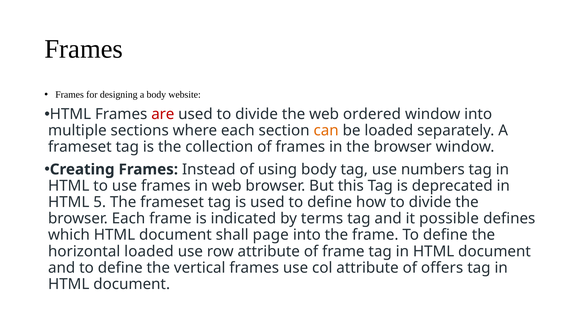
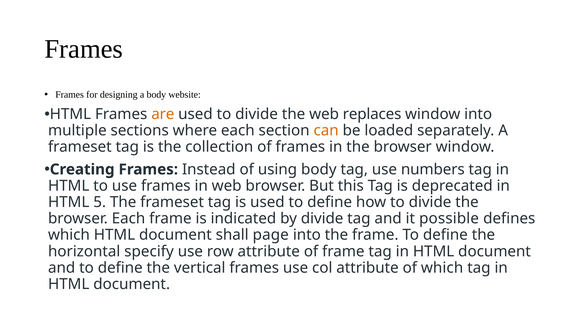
are colour: red -> orange (163, 114)
ordered: ordered -> replaces (372, 114)
by terms: terms -> divide (322, 219)
horizontal loaded: loaded -> specify (149, 251)
of offers: offers -> which (442, 268)
